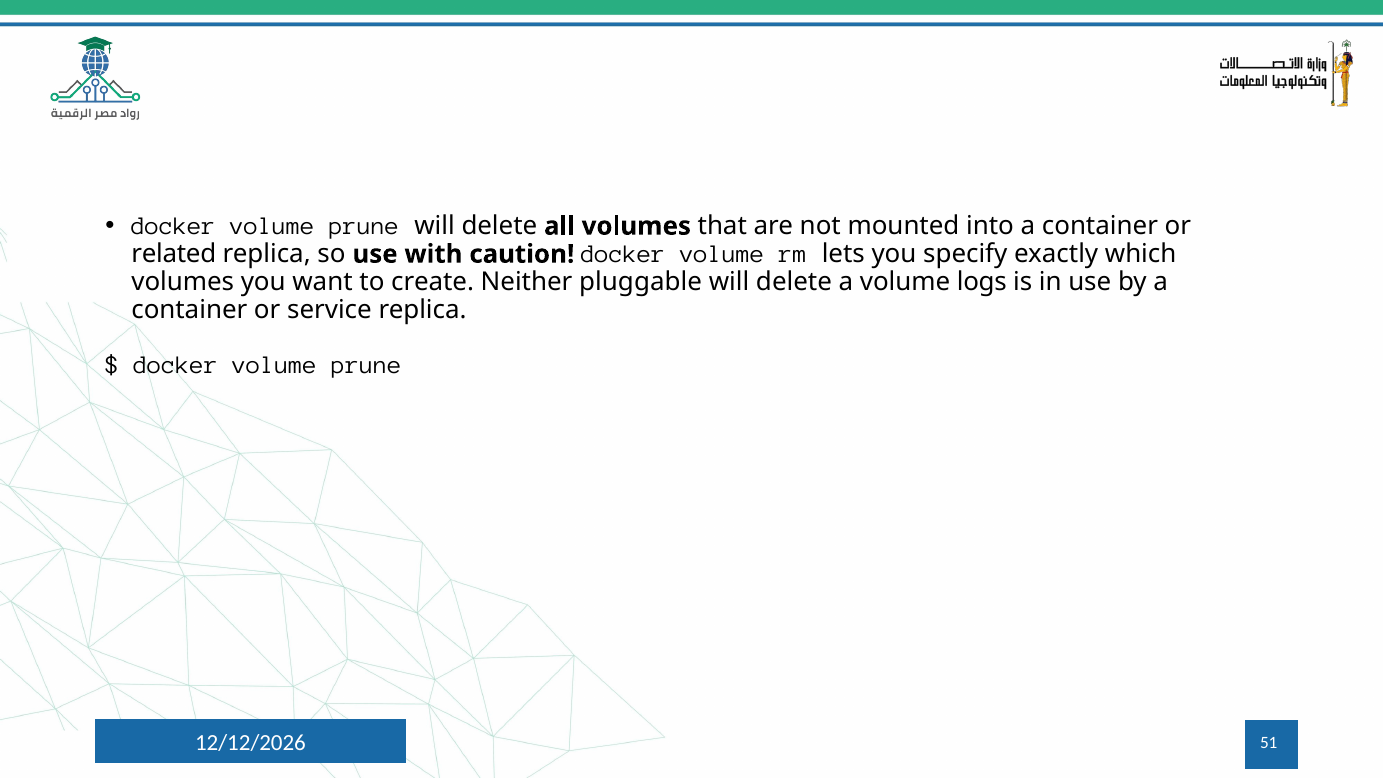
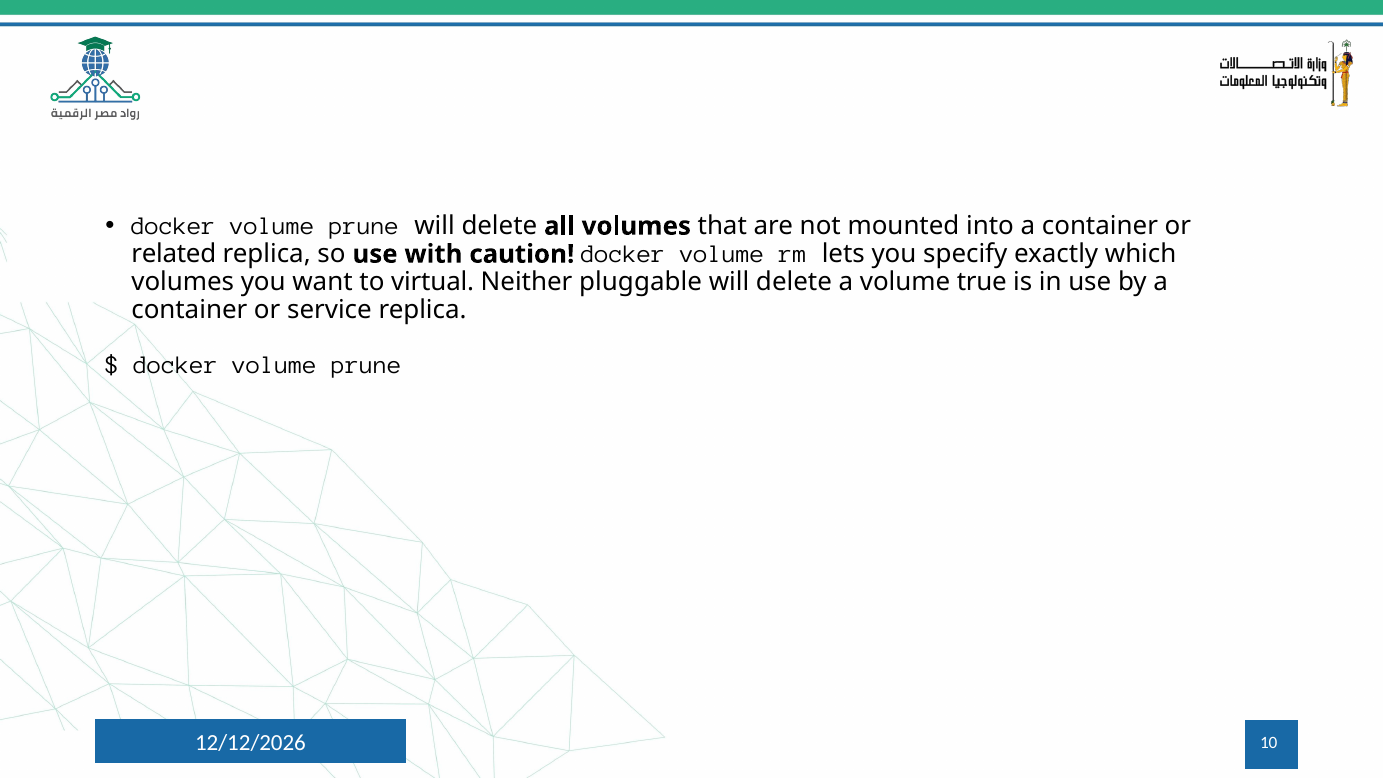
create: create -> virtual (433, 282)
logs: logs -> true (982, 282)
51: 51 -> 10 (1269, 743)
